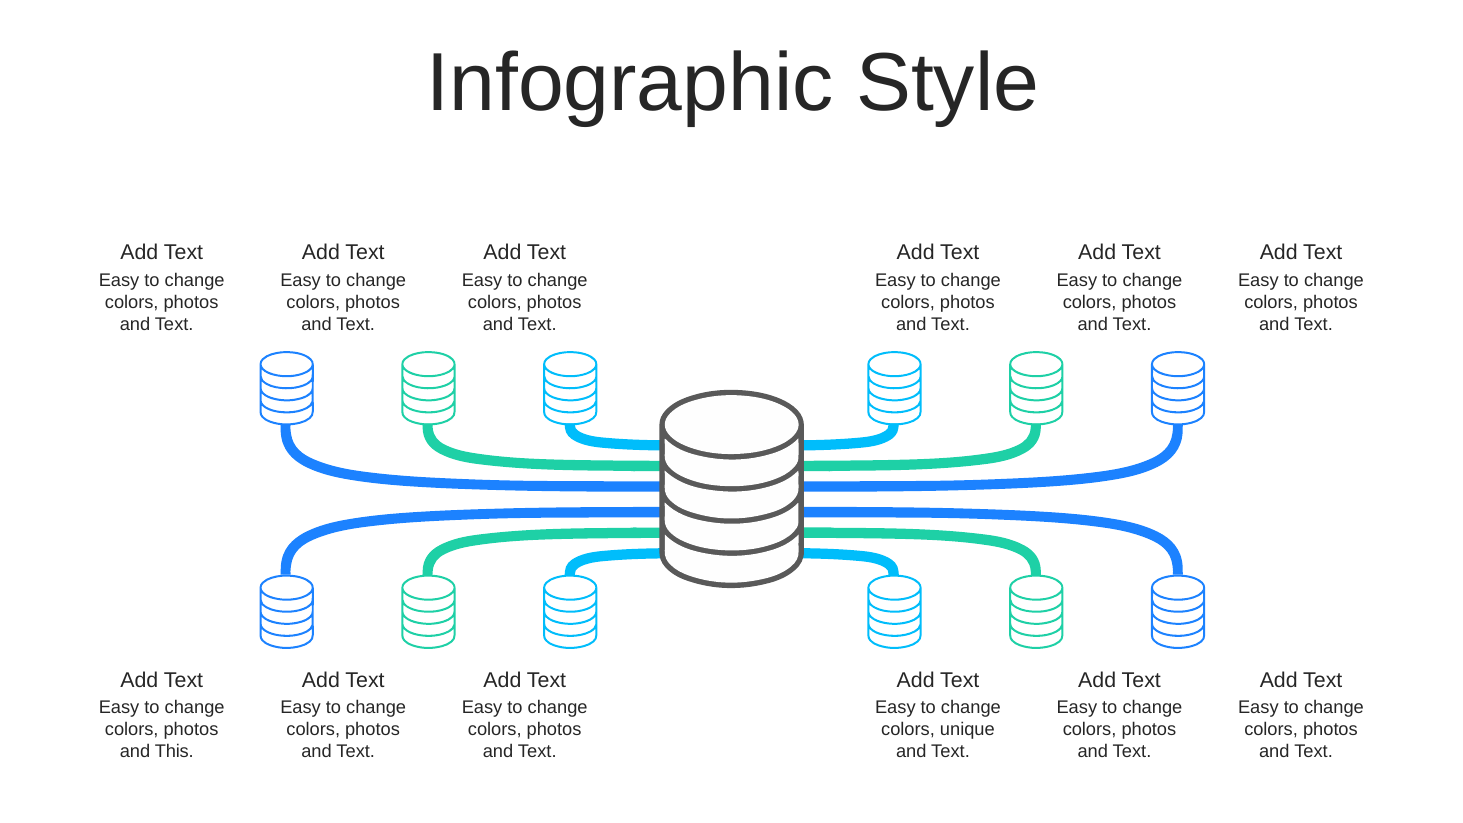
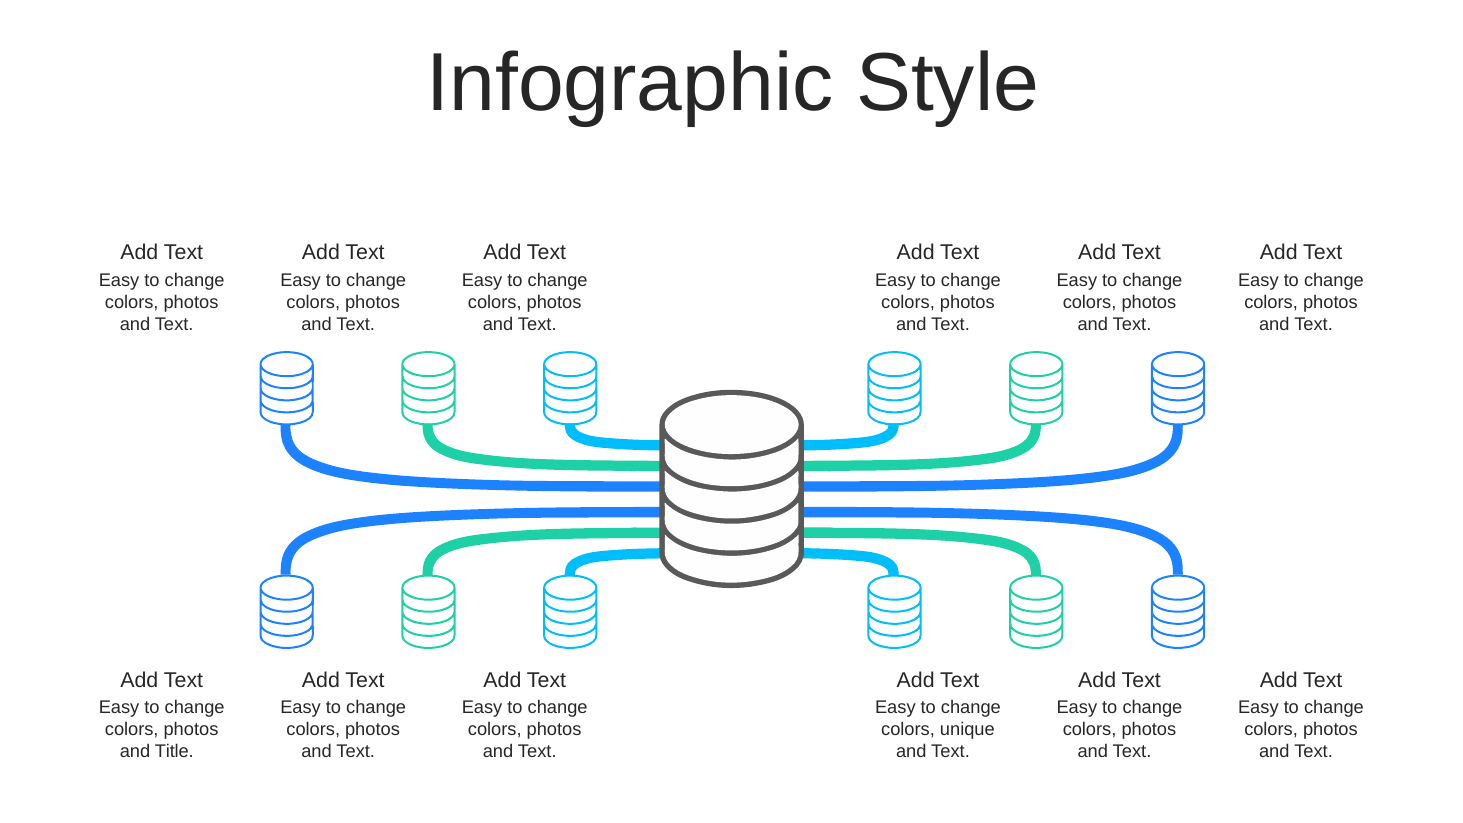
This: This -> Title (174, 752)
